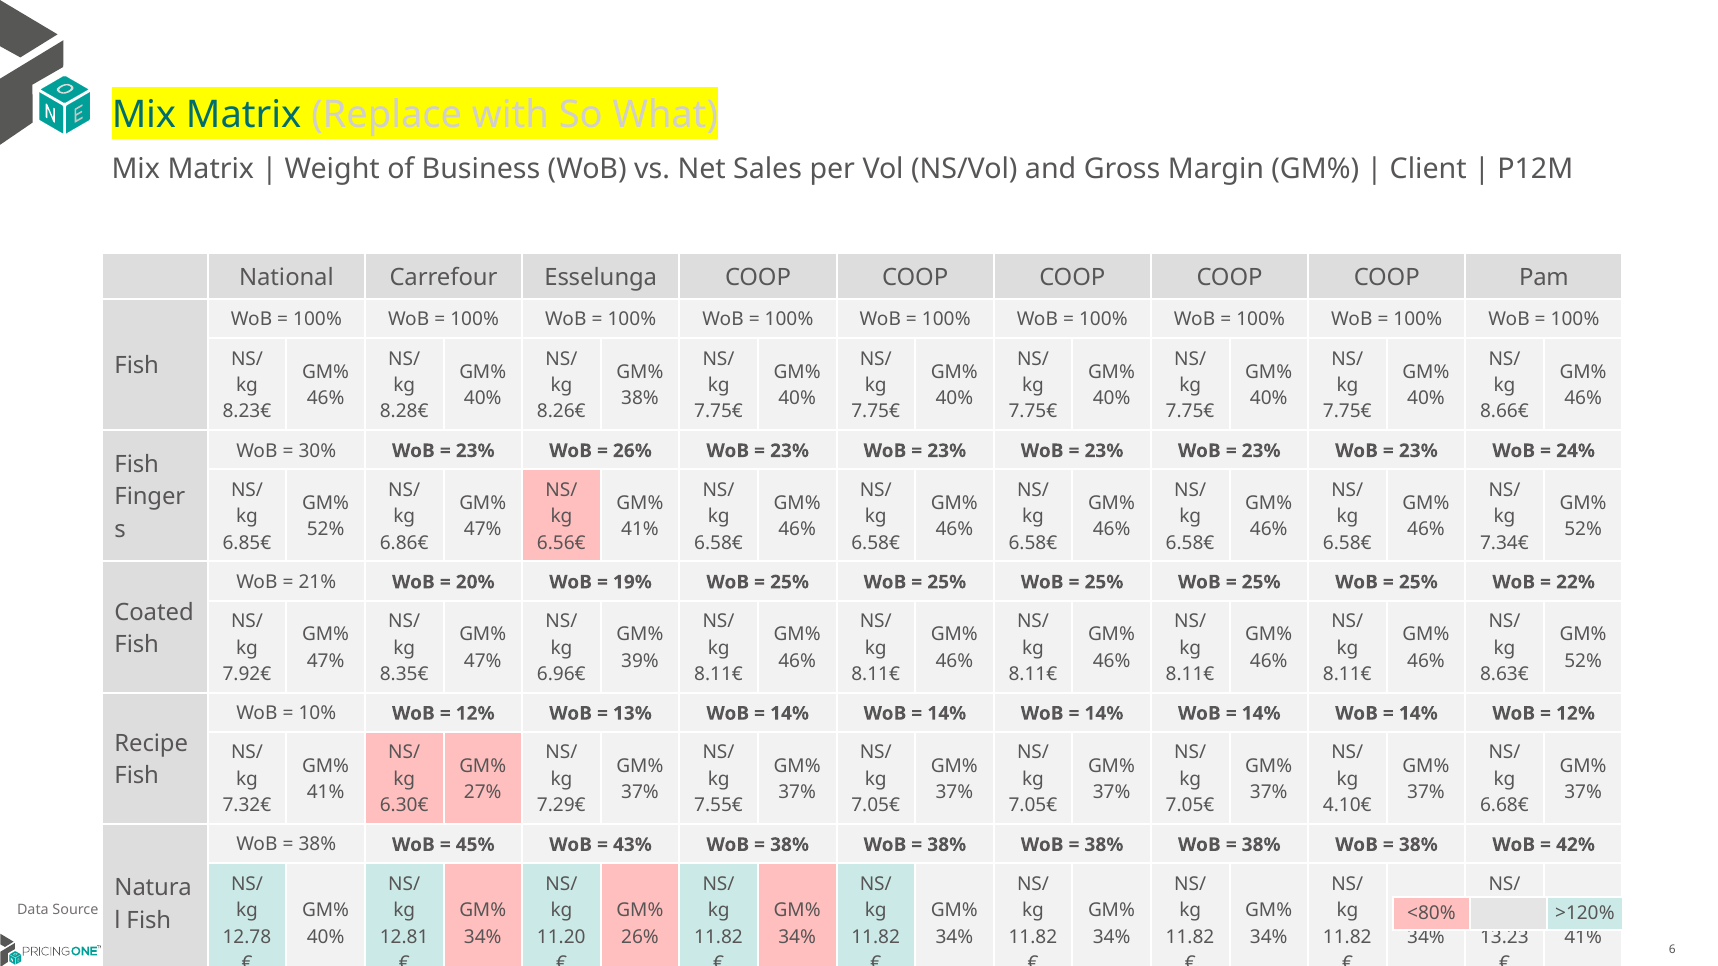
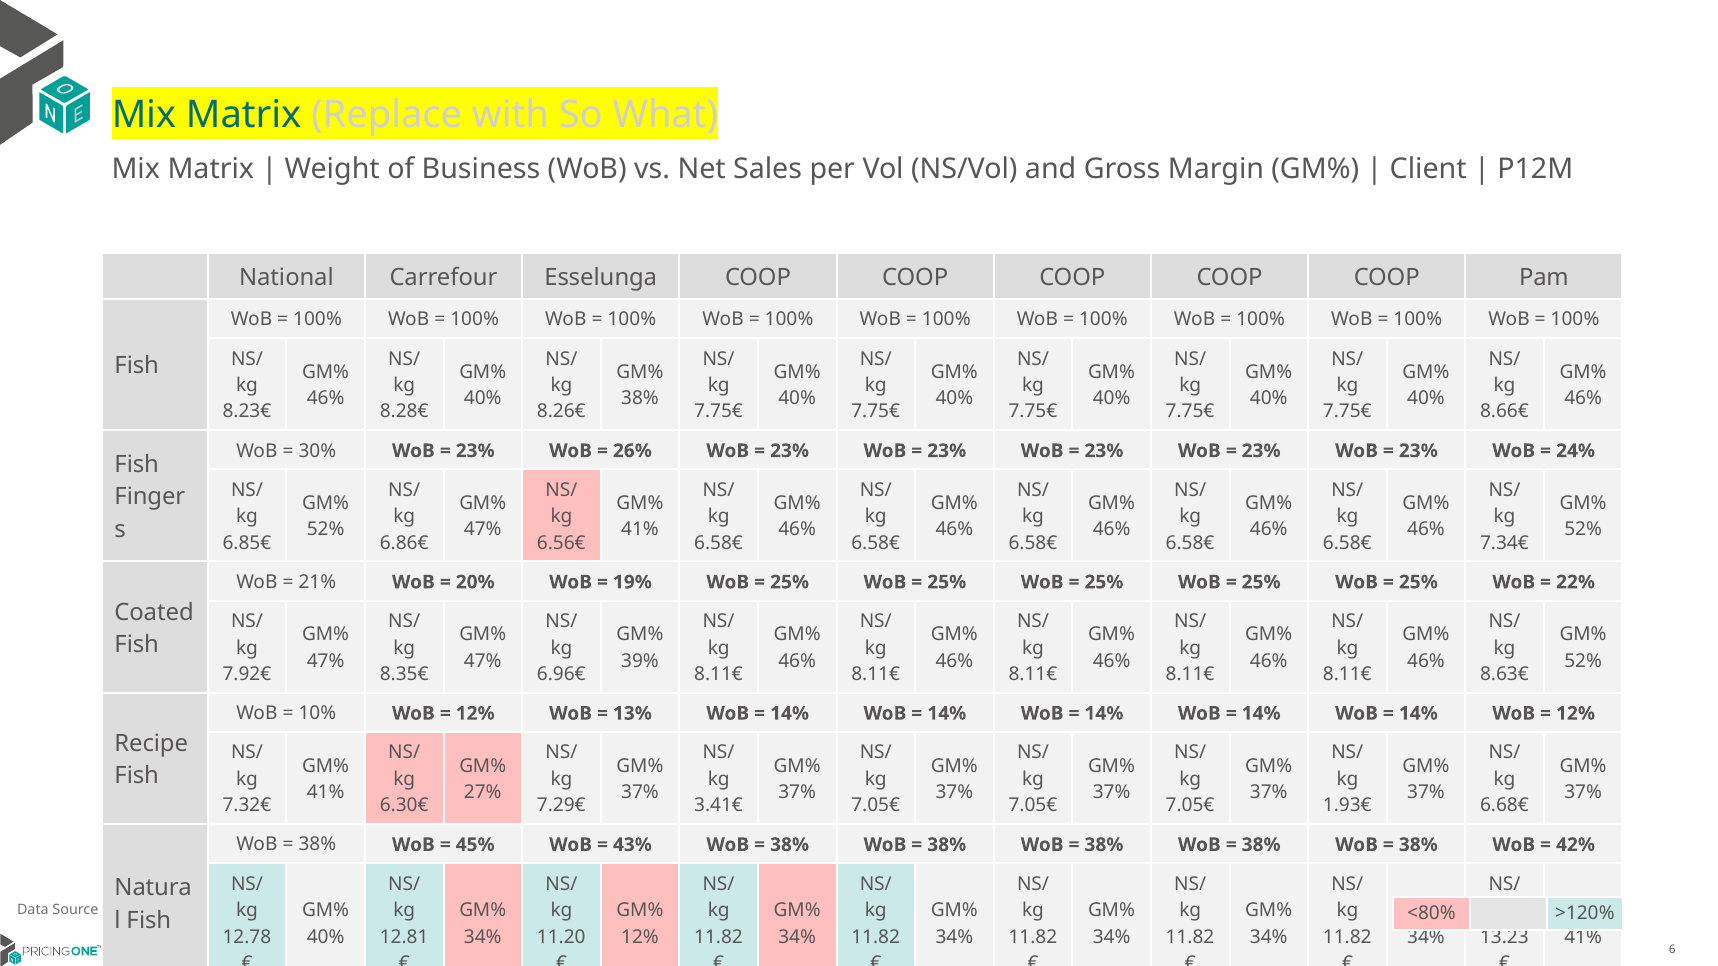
7.55€: 7.55€ -> 3.41€ (718, 806)
4.10€: 4.10€ -> 1.93€ (1347, 806)
26%: 26% -> 12% (640, 937)
